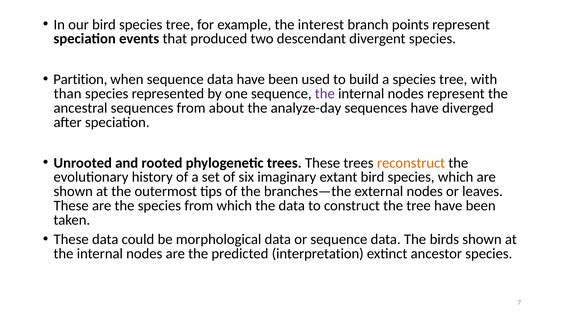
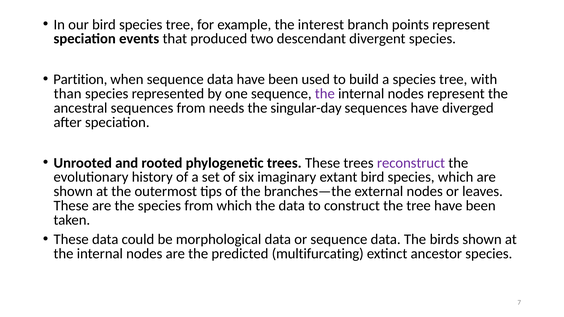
about: about -> needs (227, 108)
analyze-day: analyze-day -> singular-day (306, 108)
reconstruct colour: orange -> purple (411, 163)
interpretation: interpretation -> multifurcating (318, 254)
